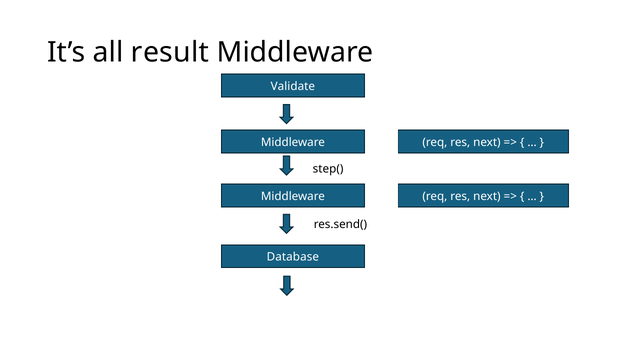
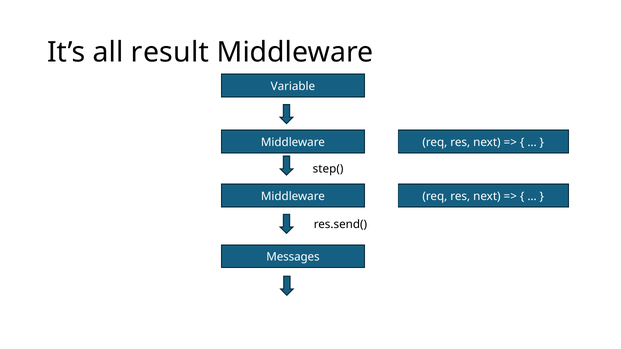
Validate: Validate -> Variable (293, 87)
Database: Database -> Messages (293, 257)
